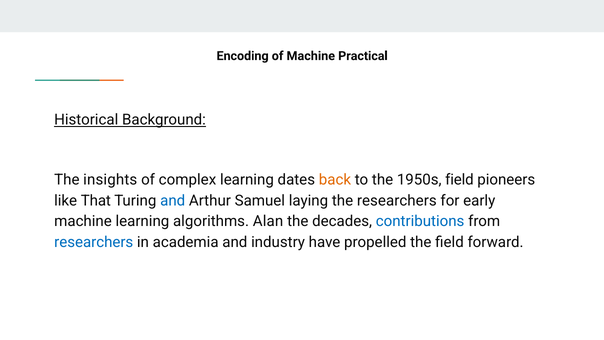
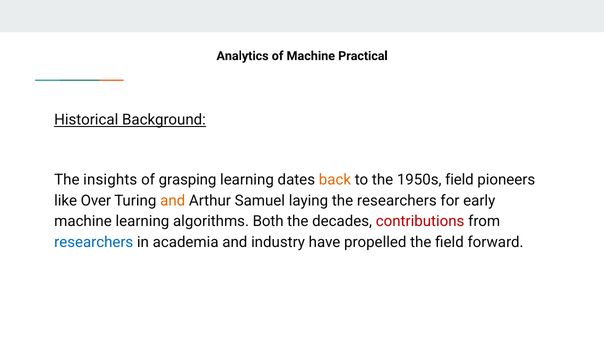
Encoding: Encoding -> Analytics (243, 56)
complex: complex -> grasping (188, 180)
That: That -> Over (96, 200)
and colour: blue -> orange (173, 200)
Alan: Alan -> Both (268, 221)
contributions colour: blue -> red (420, 221)
